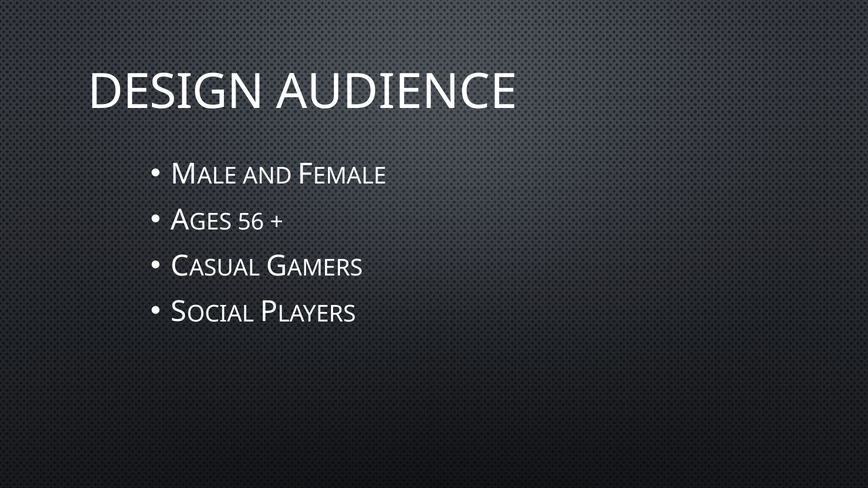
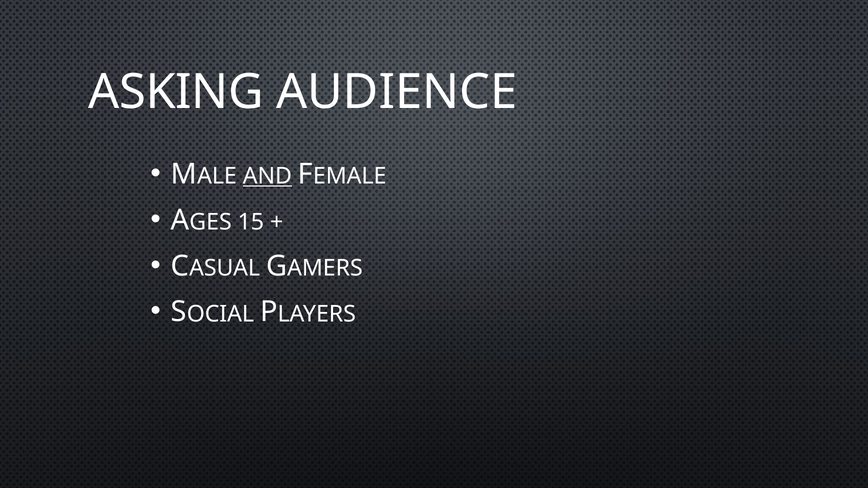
DESIGN: DESIGN -> ASKING (176, 92)
AND underline: none -> present (267, 176)
56: 56 -> 15 (251, 222)
